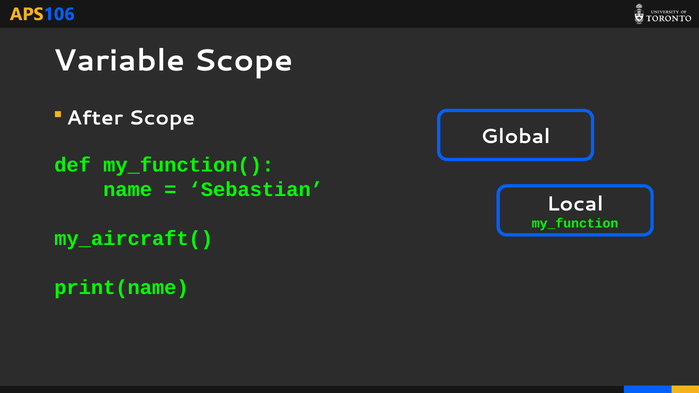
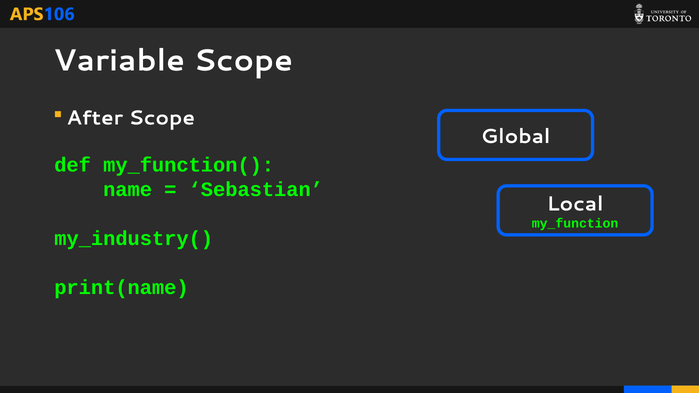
my_aircraft(: my_aircraft( -> my_industry( (134, 239)
